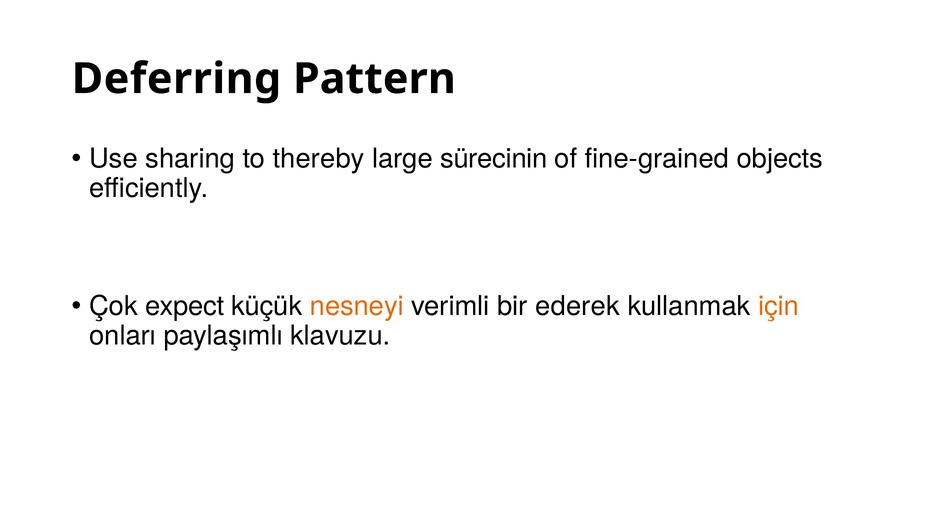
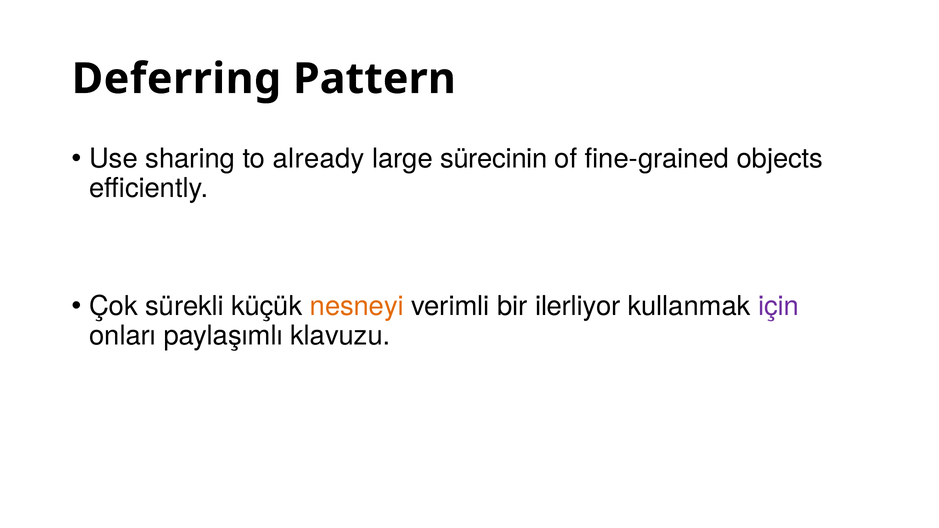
thereby: thereby -> already (319, 159)
expect: expect -> sürekli (185, 306)
ederek: ederek -> ilerliyor (578, 306)
için colour: orange -> purple (779, 306)
